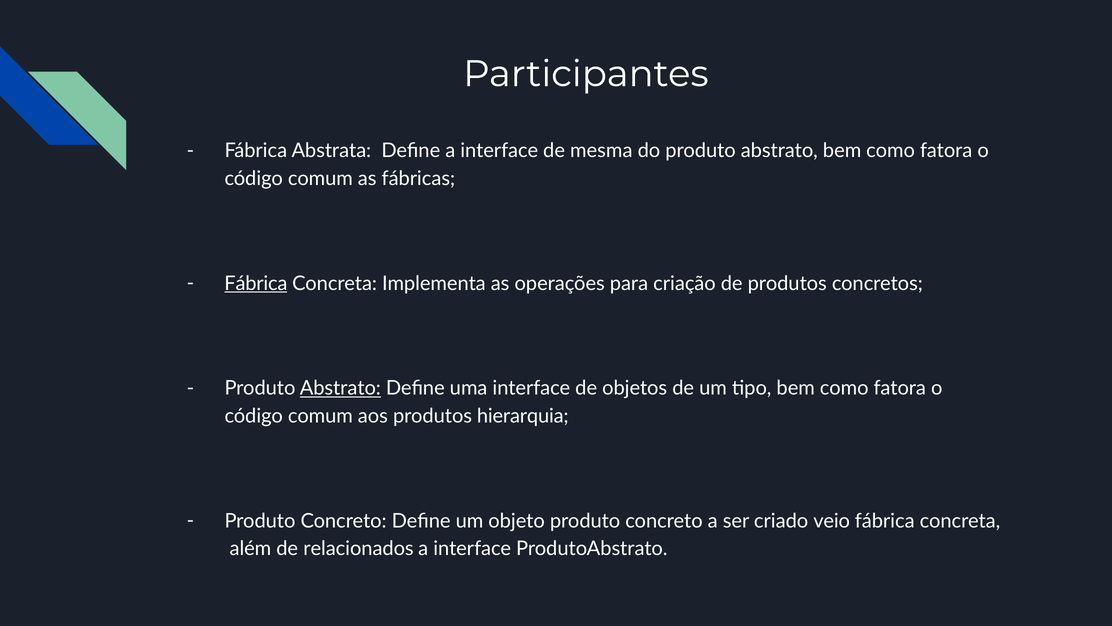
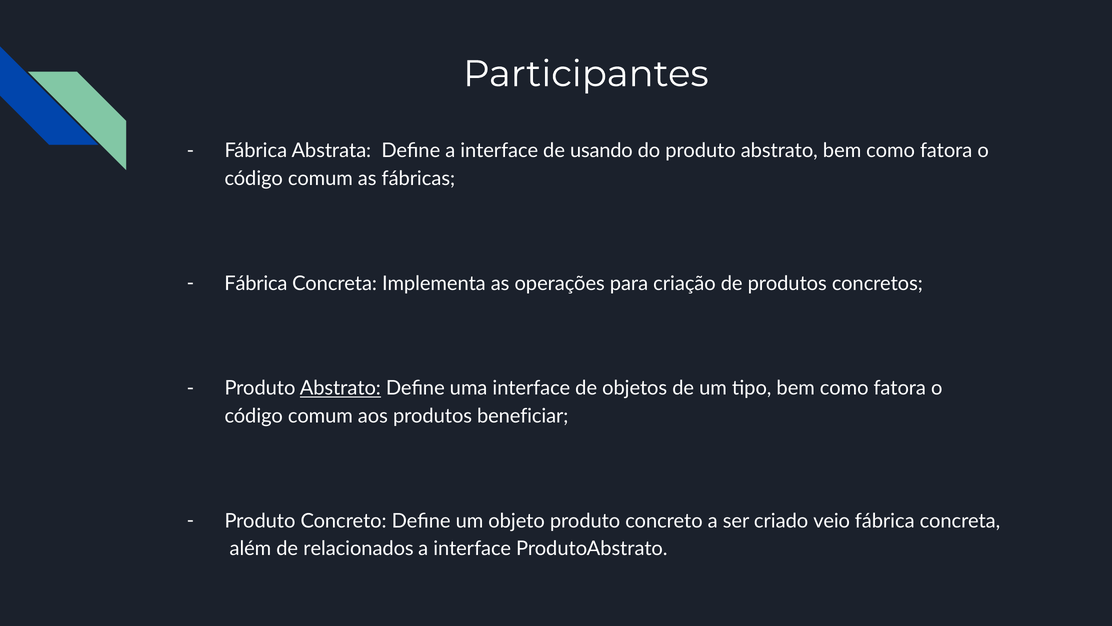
mesma: mesma -> usando (601, 151)
Fábrica underline: present -> none (256, 283)
hierarquia: hierarquia -> beneficiar (523, 416)
